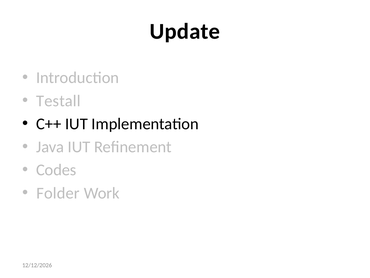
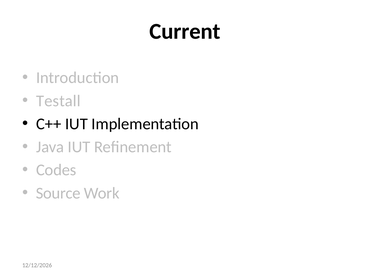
Update: Update -> Current (185, 31)
Folder: Folder -> Source (58, 193)
